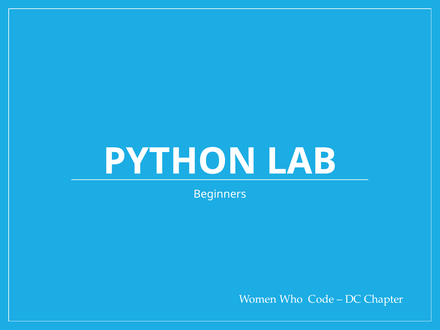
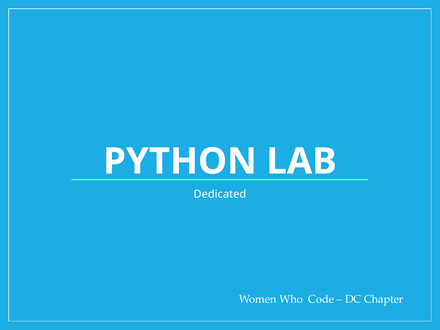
Beginners: Beginners -> Dedicated (220, 194)
